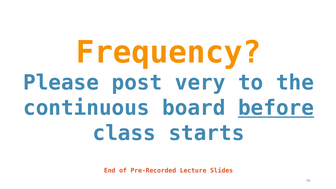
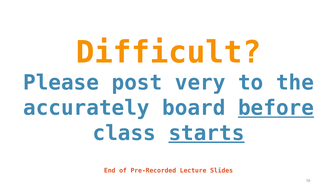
Frequency: Frequency -> Difficult (168, 52)
continuous: continuous -> accurately (86, 108)
starts underline: none -> present (206, 133)
